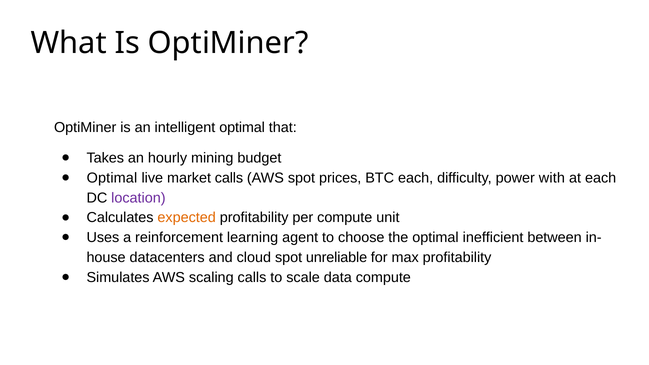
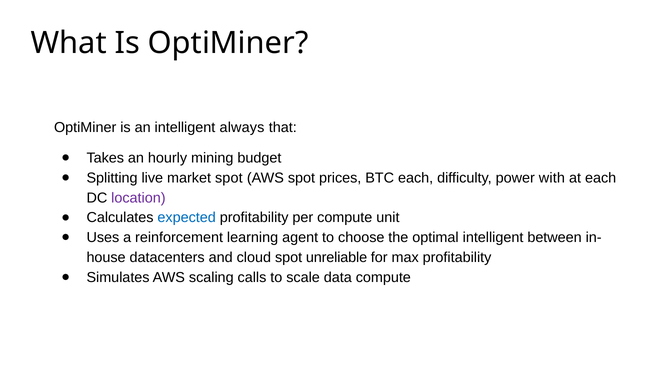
intelligent optimal: optimal -> always (242, 127)
Optimal: Optimal -> Splitting (112, 178)
market calls: calls -> spot (229, 178)
expected colour: orange -> blue (187, 218)
optimal inefficient: inefficient -> intelligent (493, 238)
